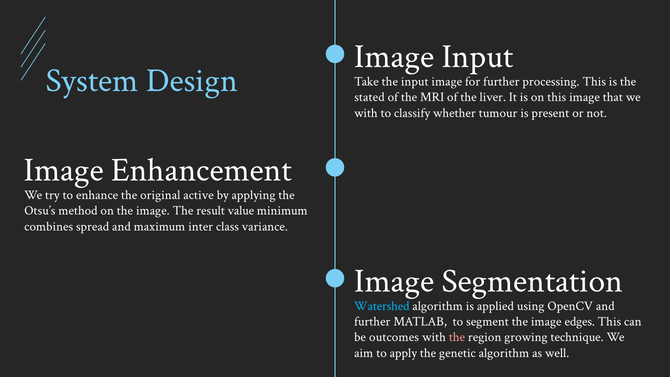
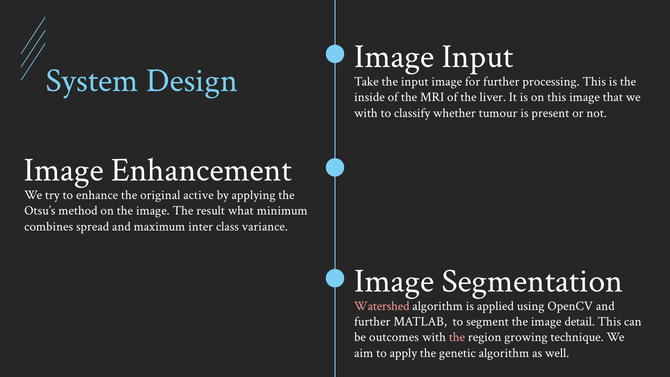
stated: stated -> inside (369, 97)
value: value -> what (241, 210)
Watershed colour: light blue -> pink (382, 306)
edges: edges -> detail (580, 321)
